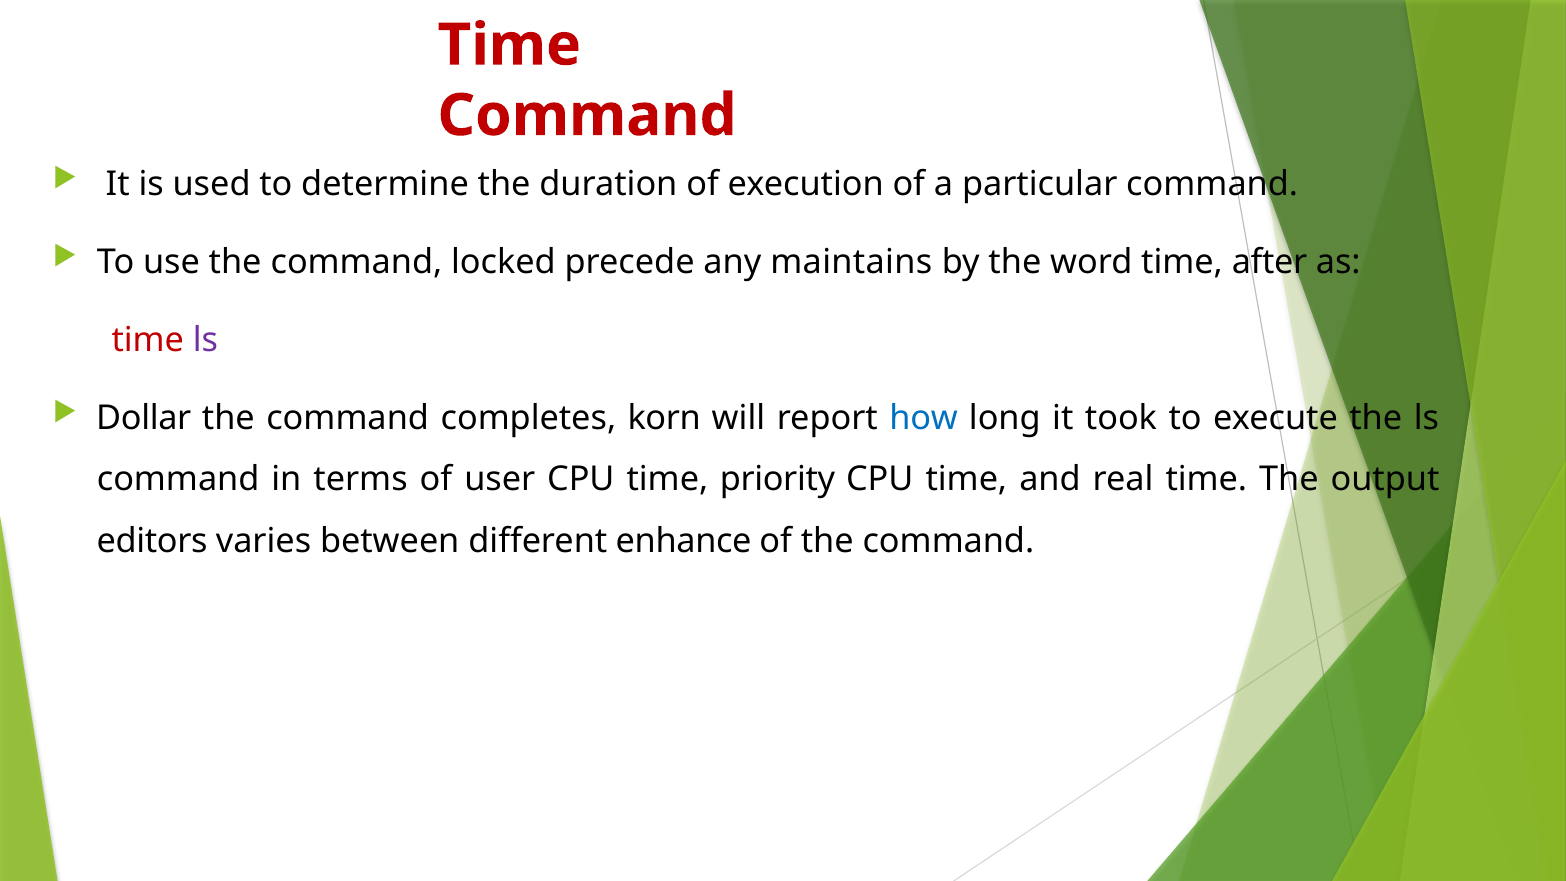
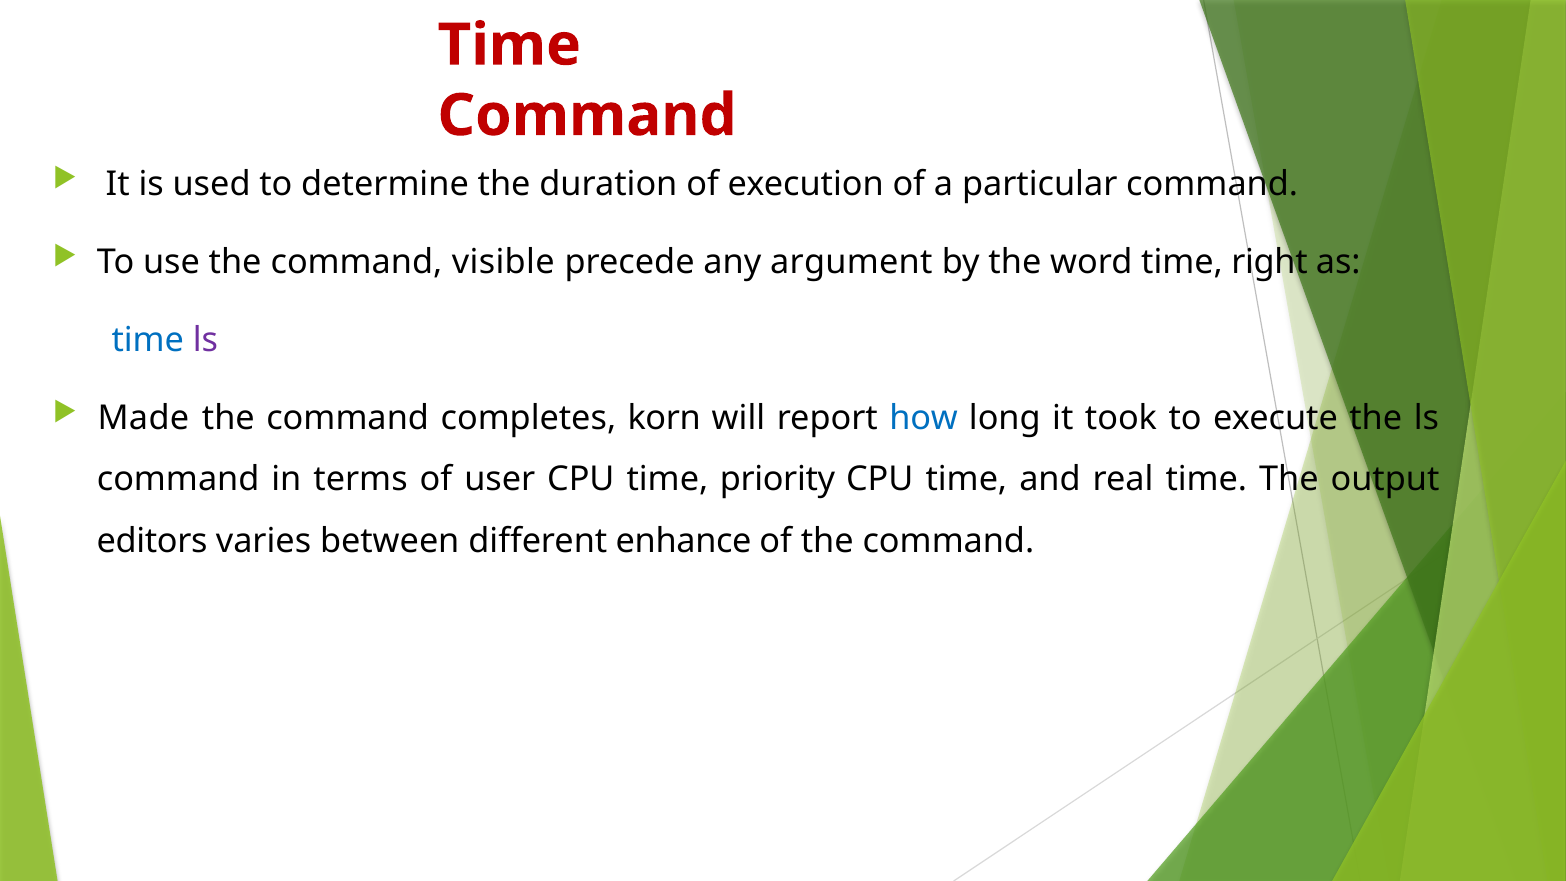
locked: locked -> visible (503, 262)
maintains: maintains -> argument (851, 262)
after: after -> right (1270, 262)
time colour: red -> blue (148, 340)
Dollar: Dollar -> Made (143, 418)
